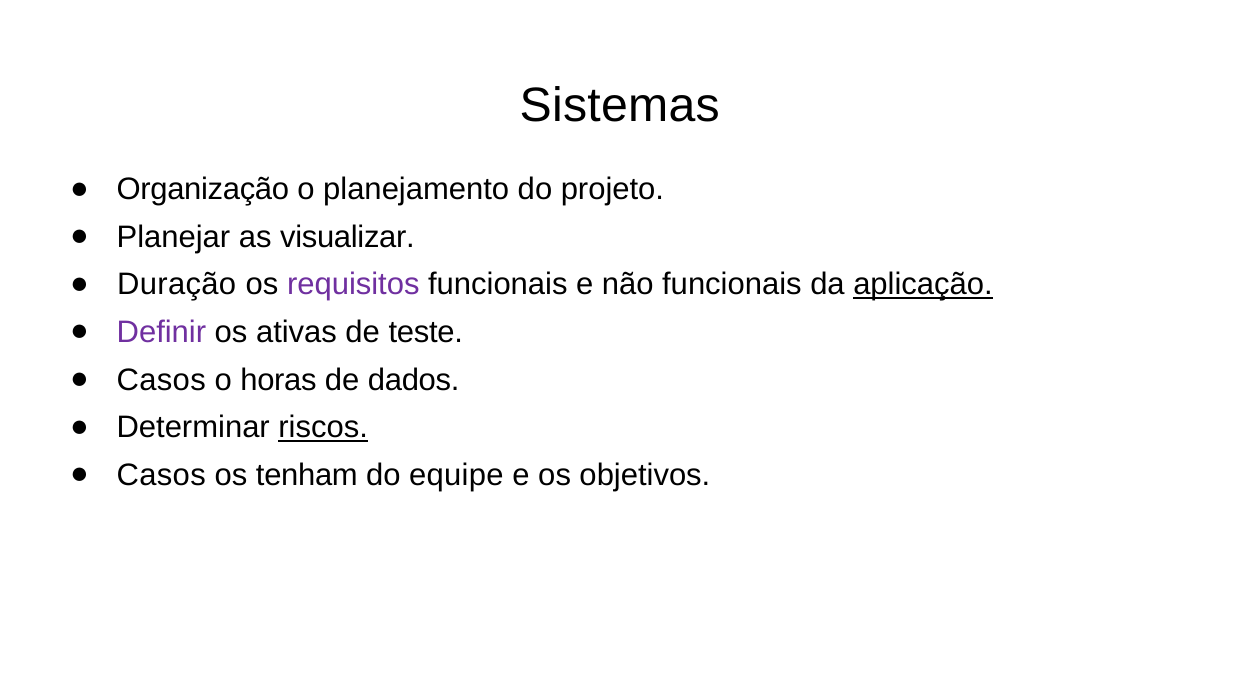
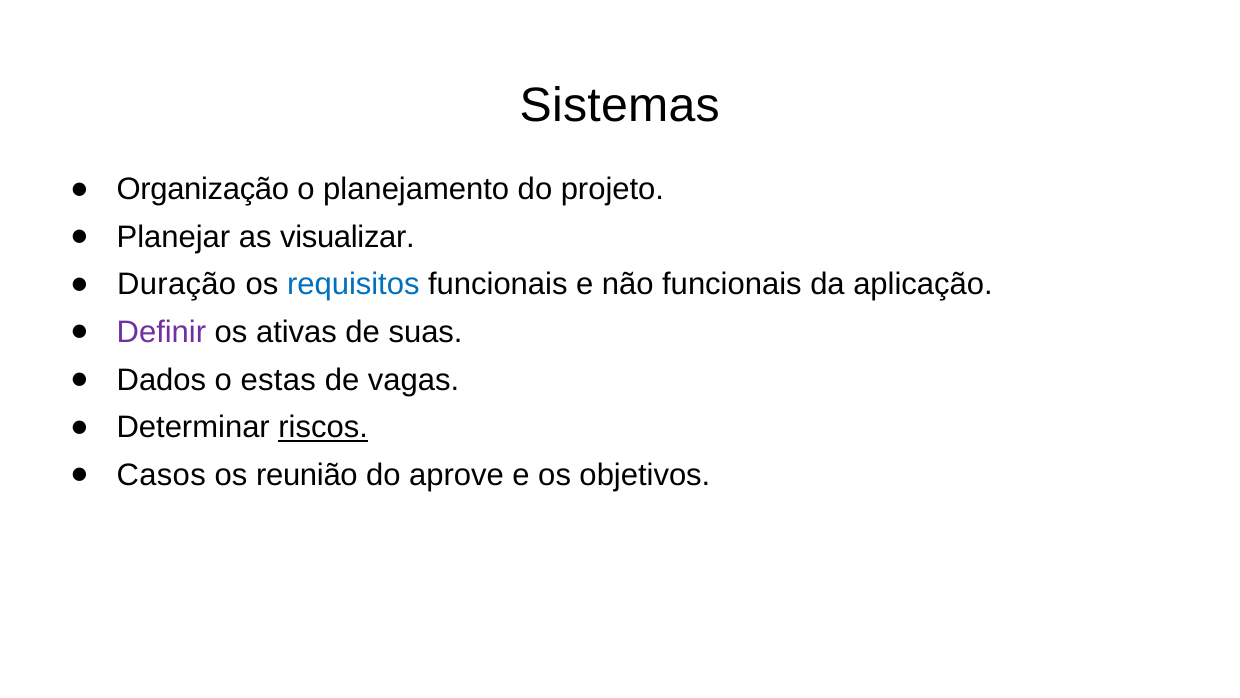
requisitos colour: purple -> blue (353, 285)
aplicação underline: present -> none (923, 285)
teste: teste -> suas (426, 332)
Casos: Casos -> Dados (161, 380)
horas: horas -> estas (278, 380)
dados: dados -> vagas (414, 380)
tenham: tenham -> reunião (307, 475)
equipe: equipe -> aprove (457, 475)
